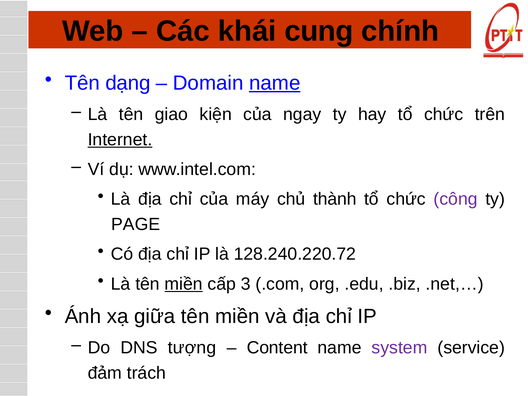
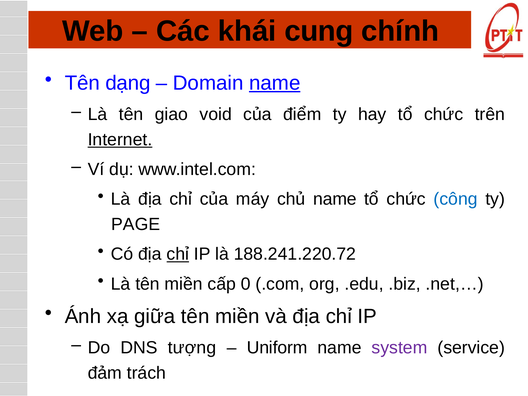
kiện: kiện -> void (216, 114)
ngay: ngay -> điểm (302, 114)
chủ thành: thành -> name (335, 199)
công colour: purple -> blue (456, 199)
chỉ underline: none -> present (178, 254)
128.240.220.72: 128.240.220.72 -> 188.241.220.72 (295, 254)
miền underline: present -> none (184, 284)
3: 3 -> 0 (246, 284)
Content: Content -> Uniform (277, 348)
